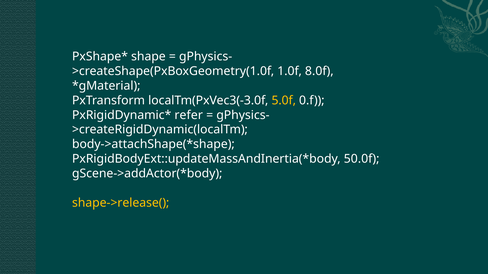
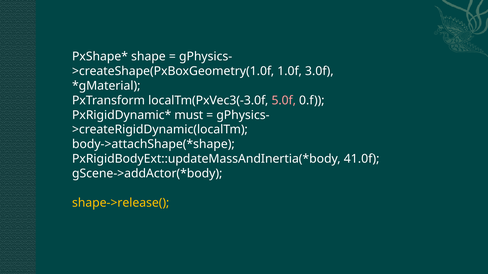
8.0f: 8.0f -> 3.0f (319, 71)
5.0f colour: yellow -> pink (284, 101)
refer: refer -> must (189, 115)
50.0f: 50.0f -> 41.0f (362, 159)
